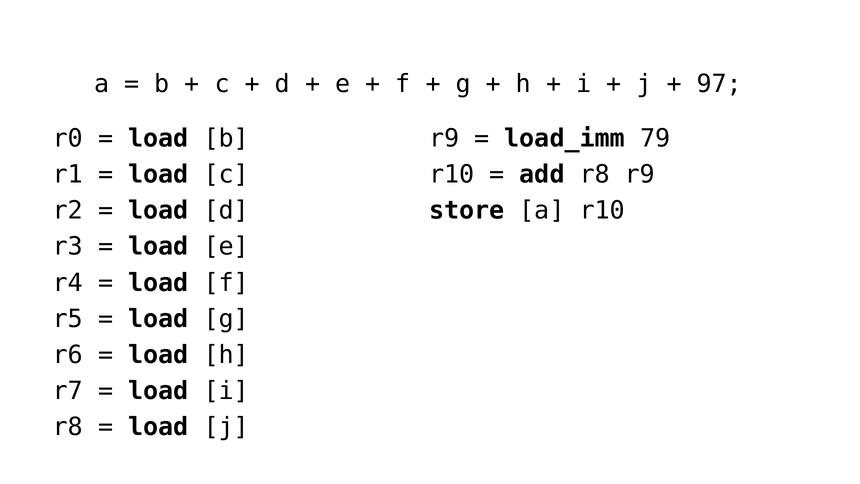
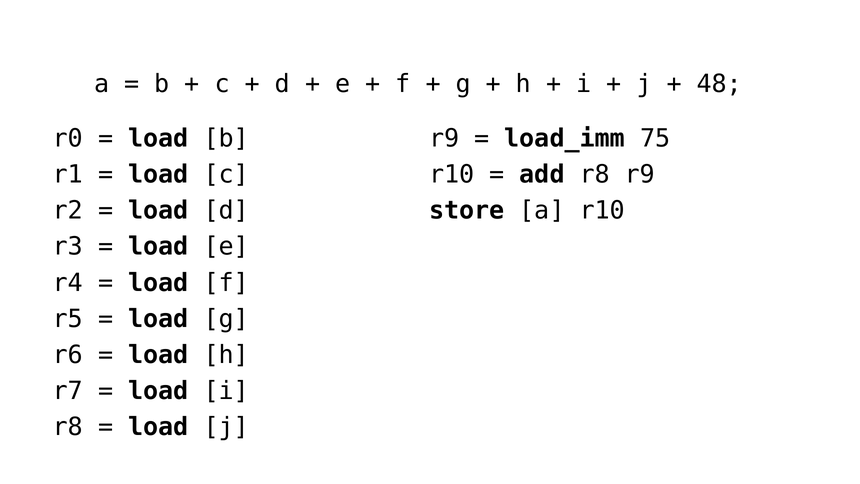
97: 97 -> 48 (719, 84)
79: 79 -> 75 (655, 139)
